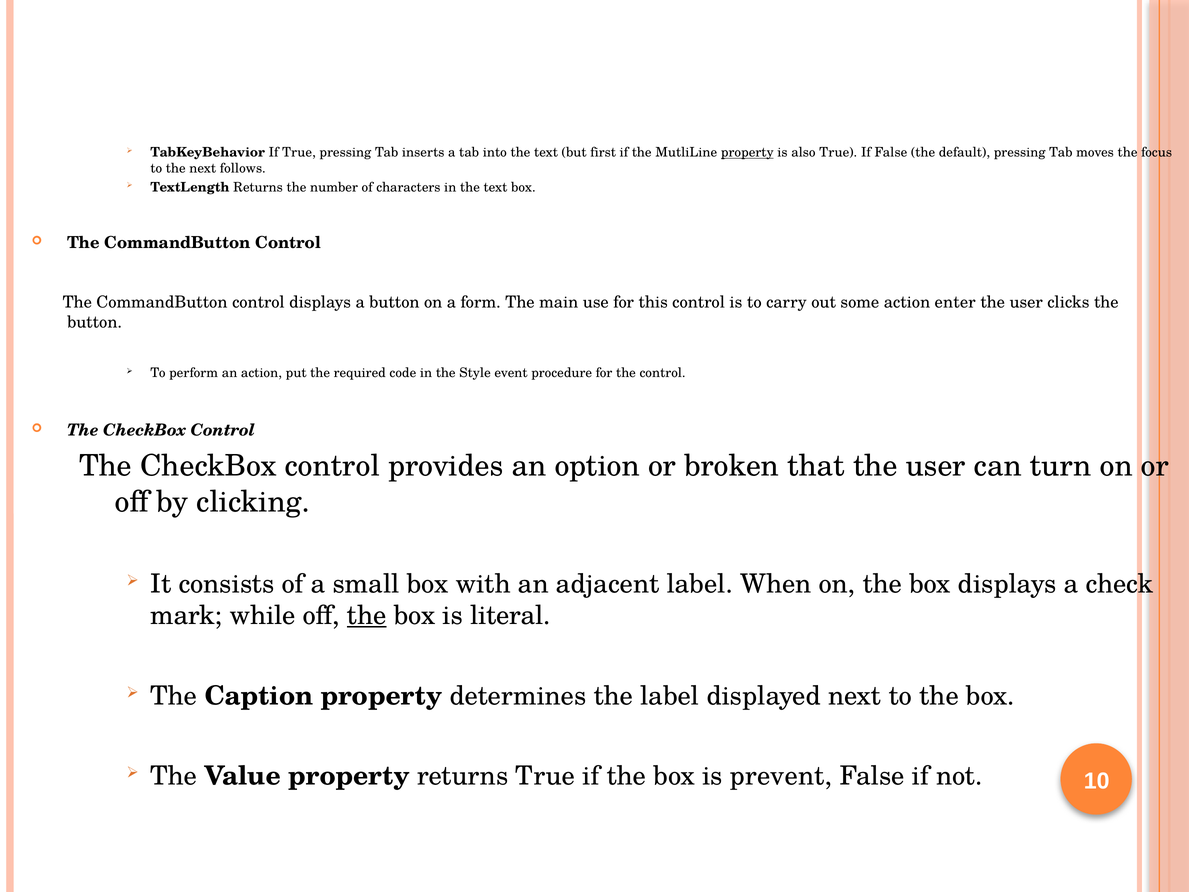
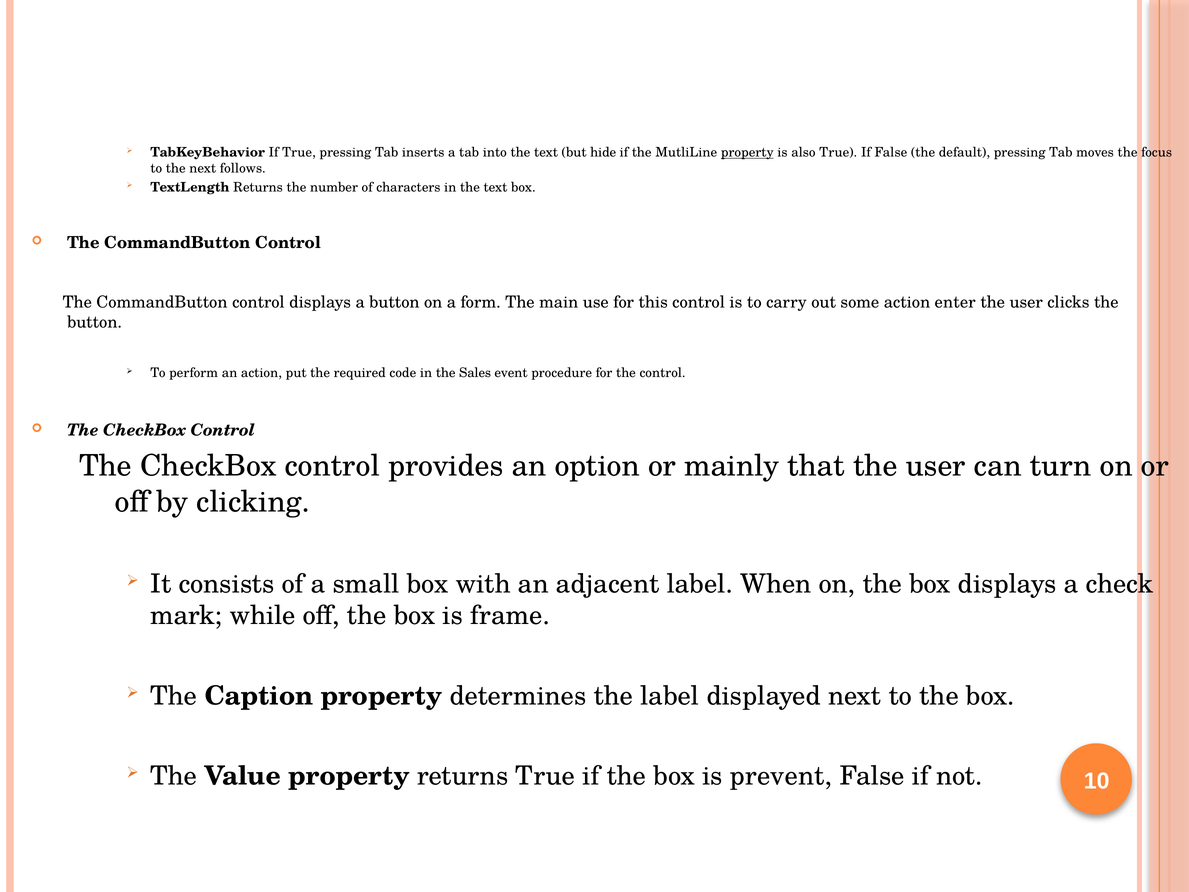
first: first -> hide (603, 152)
Style: Style -> Sales (475, 373)
broken: broken -> mainly (732, 466)
the underline: present -> none (367, 615)
literal: literal -> frame (510, 615)
